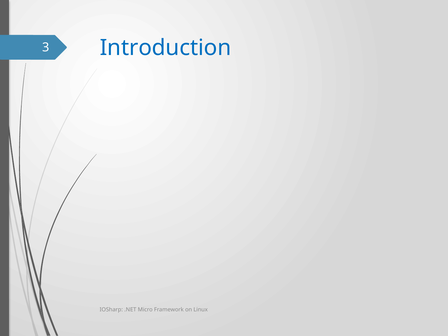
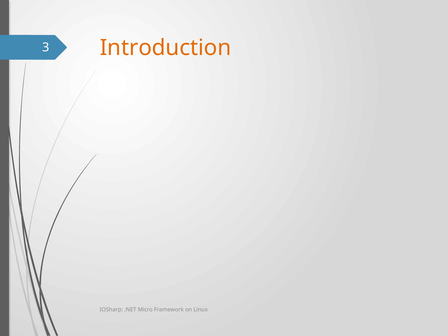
Introduction colour: blue -> orange (166, 48)
